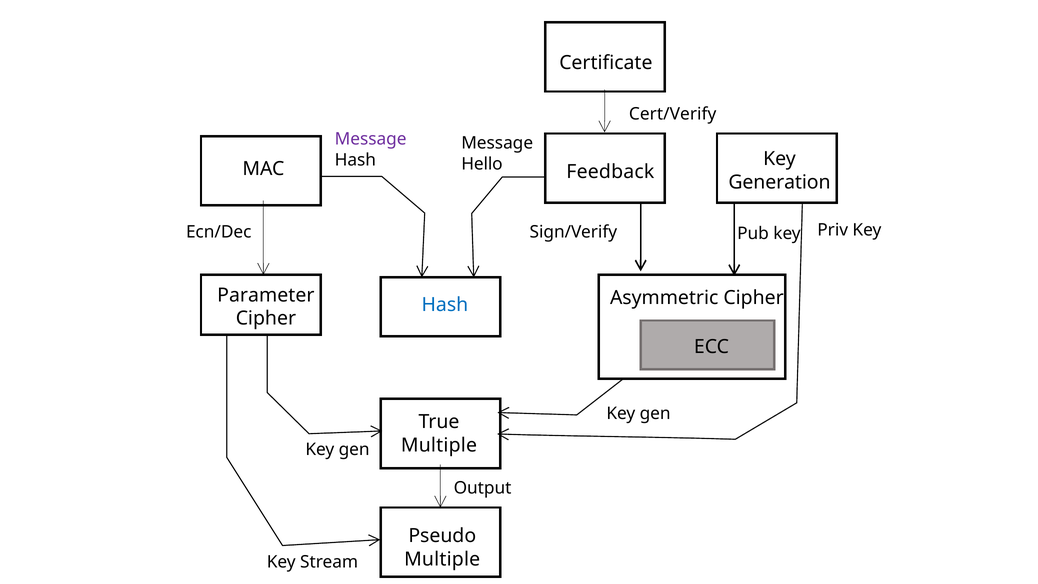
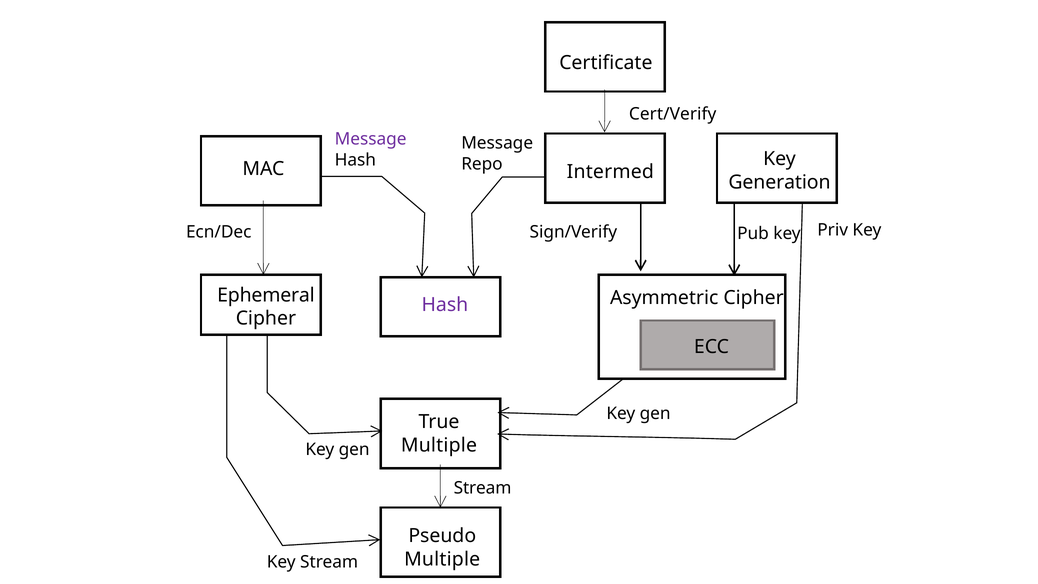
Hello: Hello -> Repo (482, 164)
Feedback: Feedback -> Intermed (610, 172)
Parameter: Parameter -> Ephemeral (266, 295)
Hash colour: blue -> purple (445, 305)
Output: Output -> Stream (483, 488)
